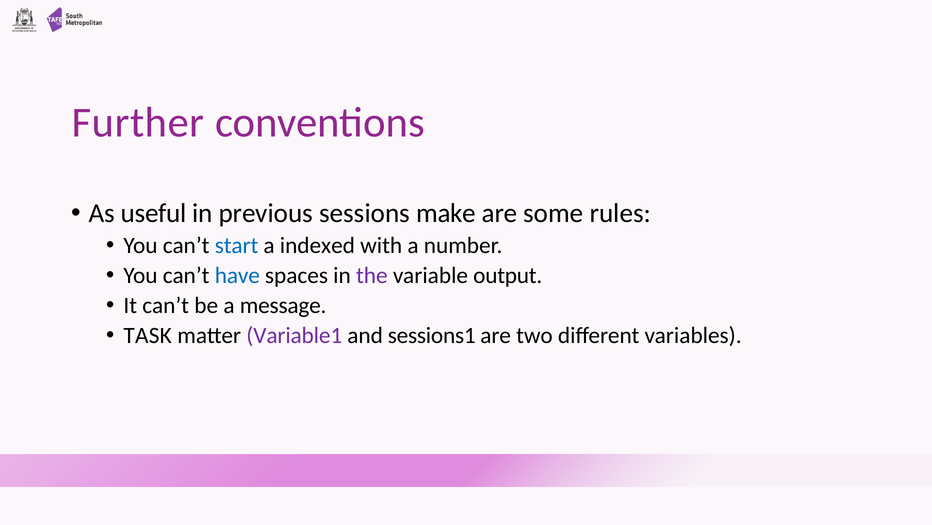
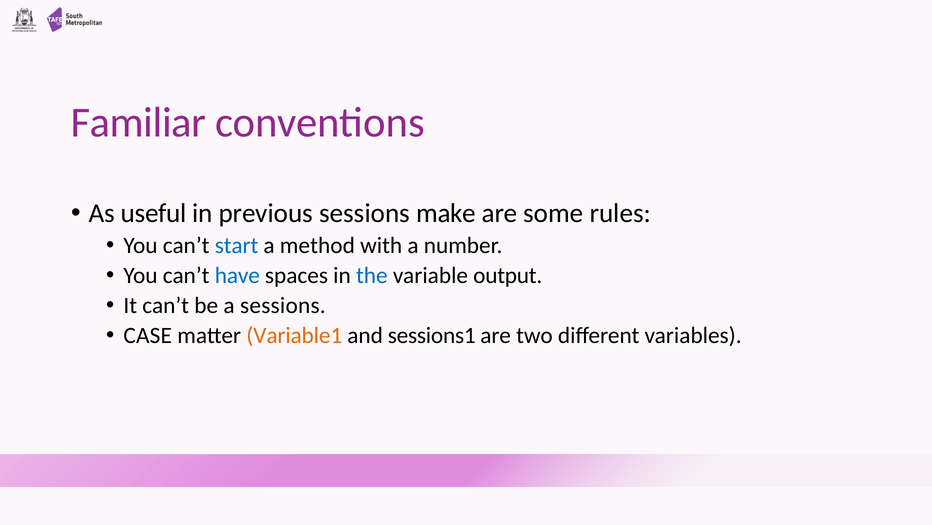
Further: Further -> Familiar (138, 122)
indexed: indexed -> method (317, 245)
the colour: purple -> blue (372, 275)
a message: message -> sessions (283, 305)
TASK: TASK -> CASE (148, 335)
Variable1 colour: purple -> orange (294, 335)
